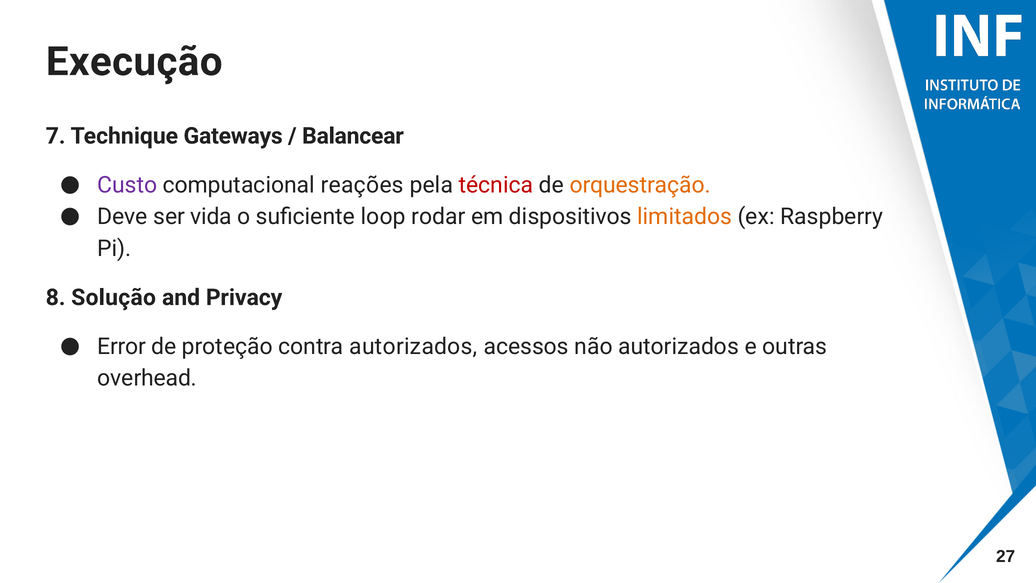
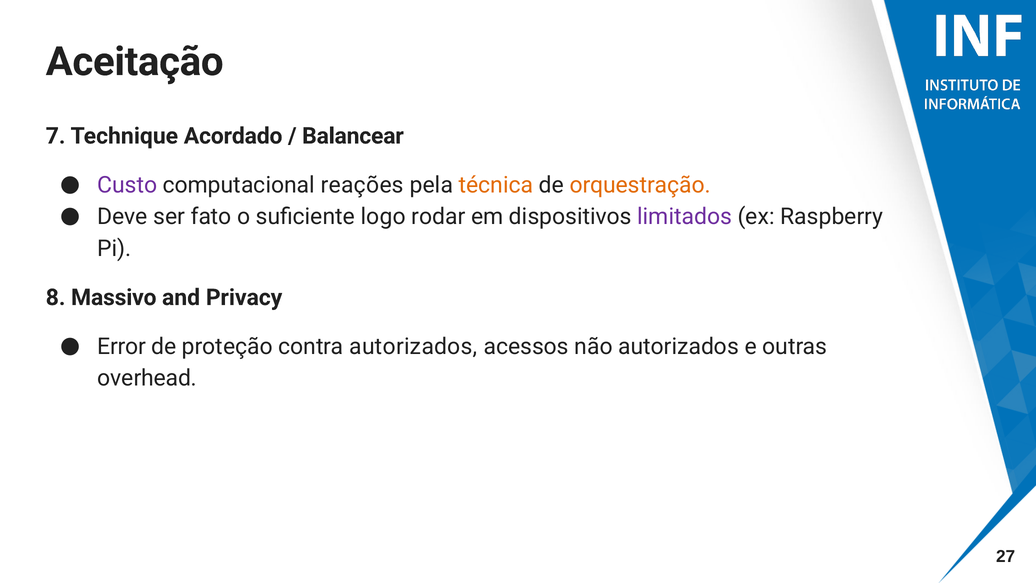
Execução: Execução -> Aceitação (135, 62)
Gateways: Gateways -> Acordado (233, 136)
técnica colour: red -> orange (496, 185)
vida: vida -> fato (211, 217)
loop: loop -> logo (383, 217)
limitados colour: orange -> purple (685, 217)
Solução: Solução -> Massivo (114, 297)
